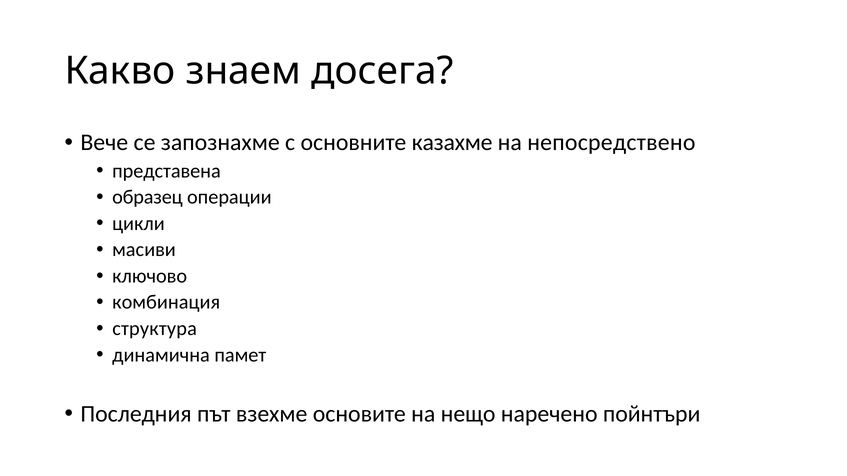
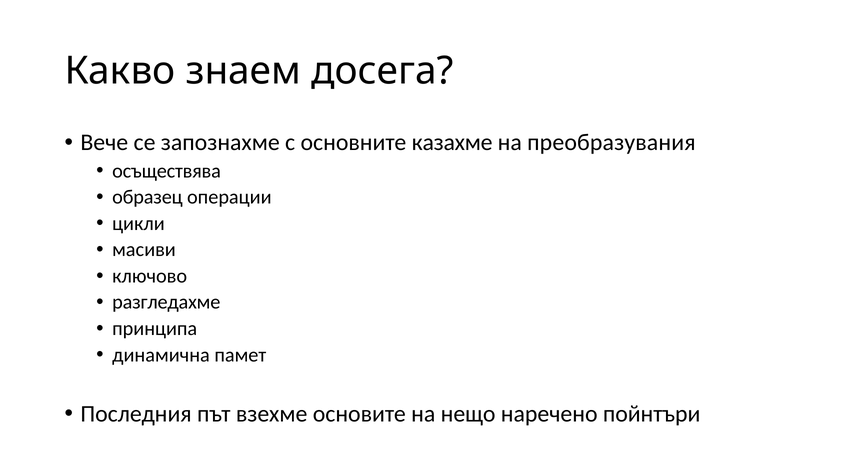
непосредствено: непосредствено -> преобразувания (611, 143)
представена: представена -> осъществява (167, 171)
комбинация: комбинация -> разгледахме (166, 303)
структура: структура -> принципа (155, 329)
